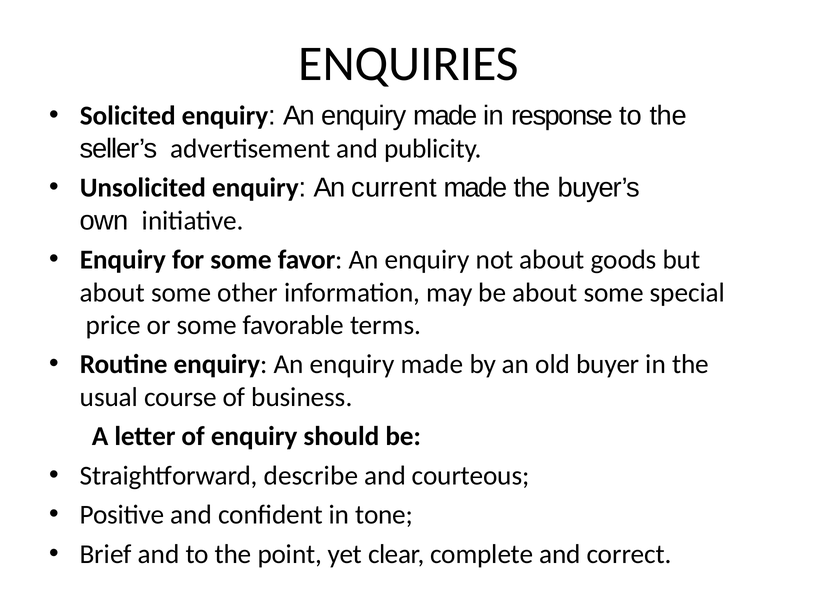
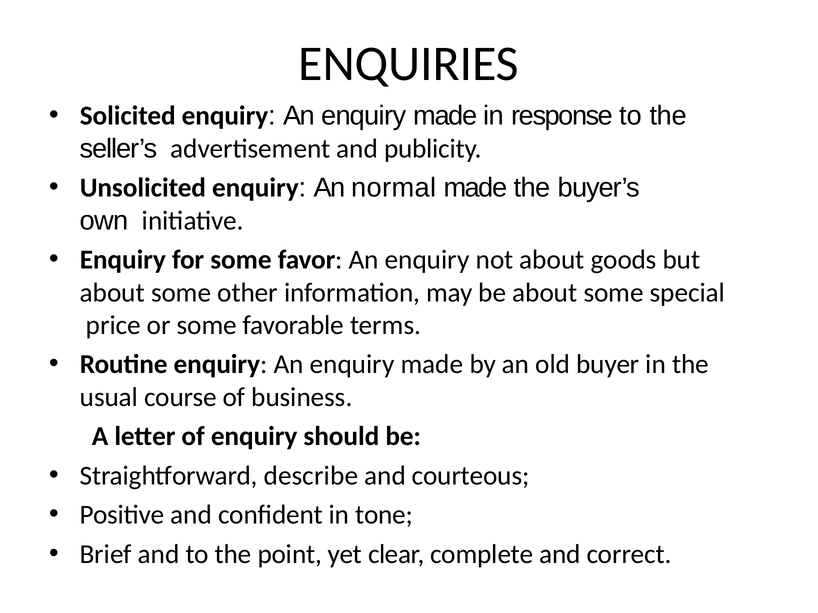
current: current -> normal (394, 188)
